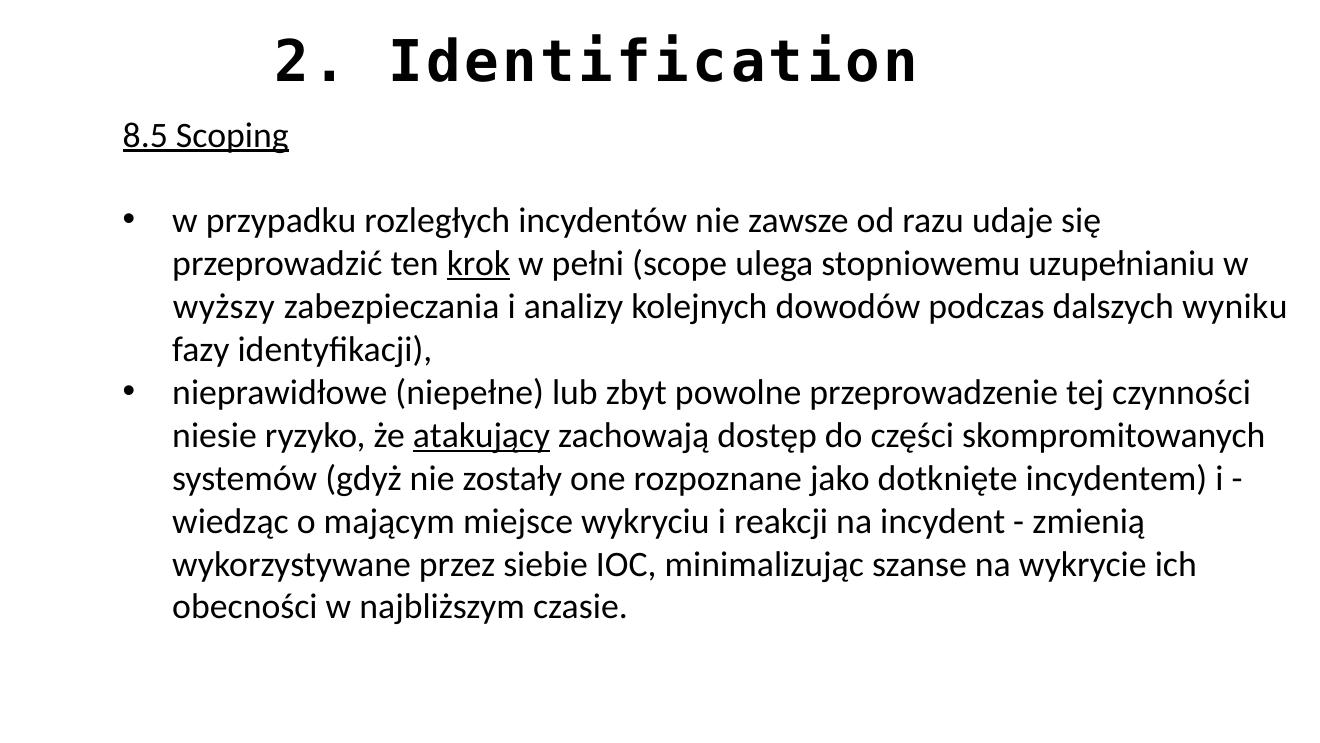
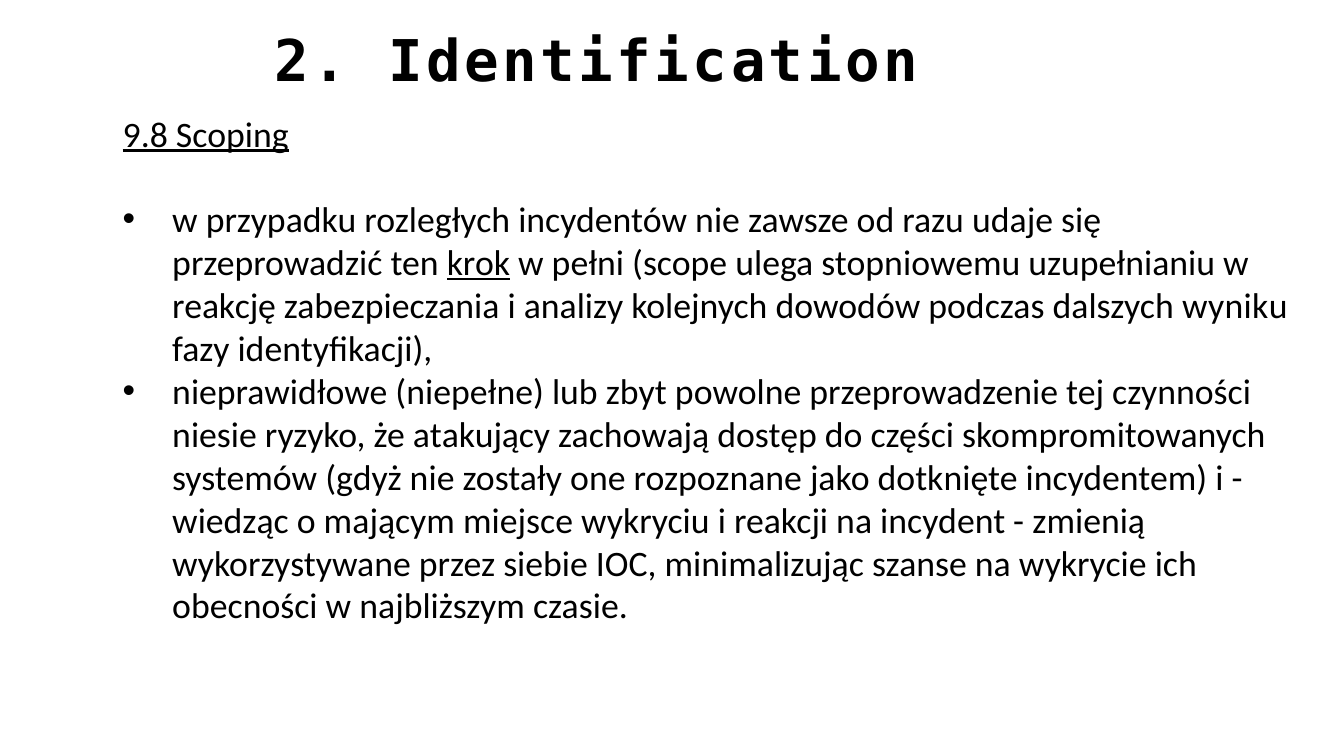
8.5: 8.5 -> 9.8 (145, 135)
wyższy: wyższy -> reakcję (224, 307)
atakujący underline: present -> none (482, 435)
